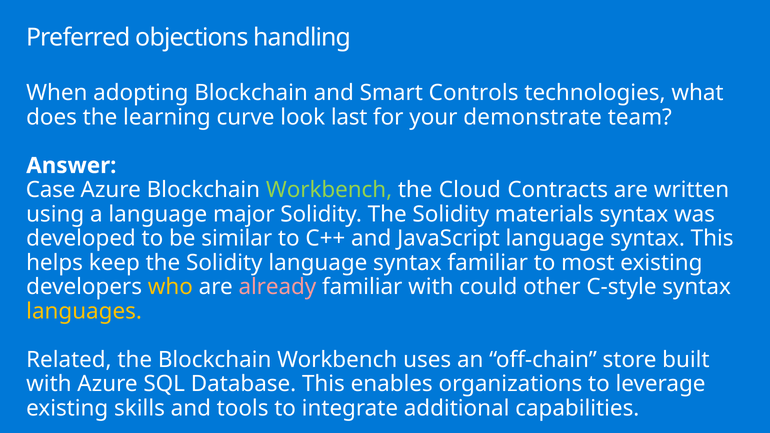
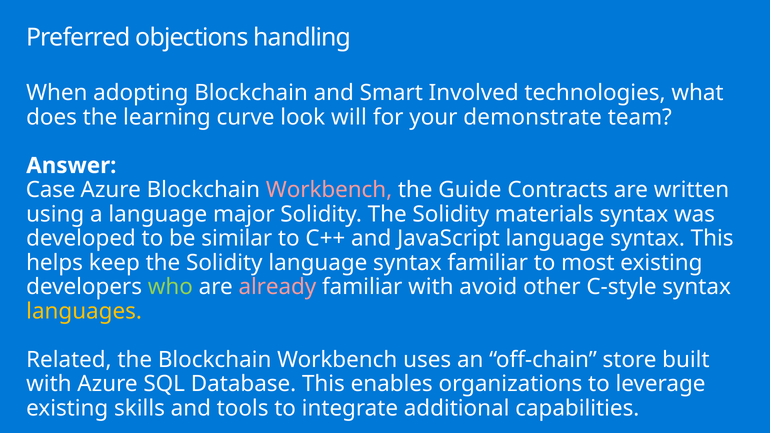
Controls: Controls -> Involved (474, 93)
last: last -> will (349, 117)
Workbench colour: light green -> pink (329, 190)
Cloud: Cloud -> Guide (470, 190)
who colour: yellow -> light green (170, 287)
could: could -> avoid (488, 287)
